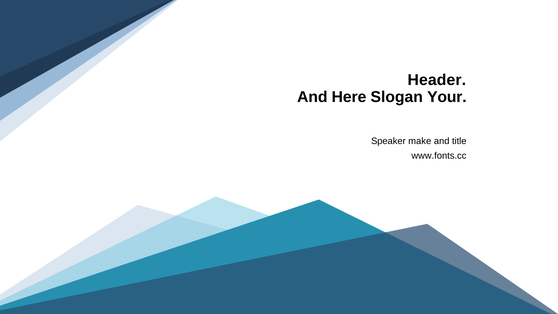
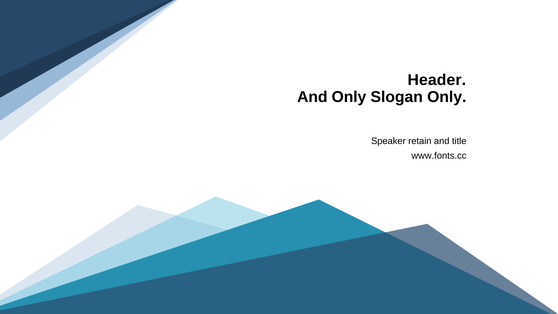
And Here: Here -> Only (349, 97)
Slogan Your: Your -> Only (447, 97)
make: make -> retain (420, 141)
